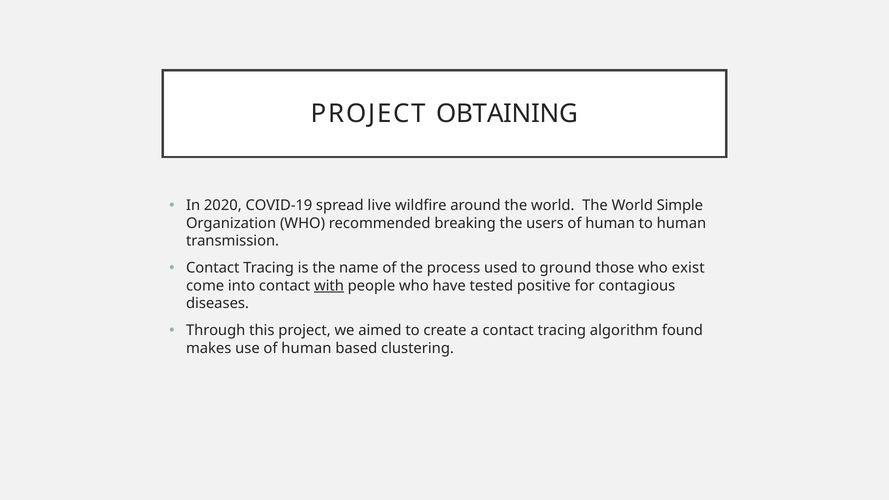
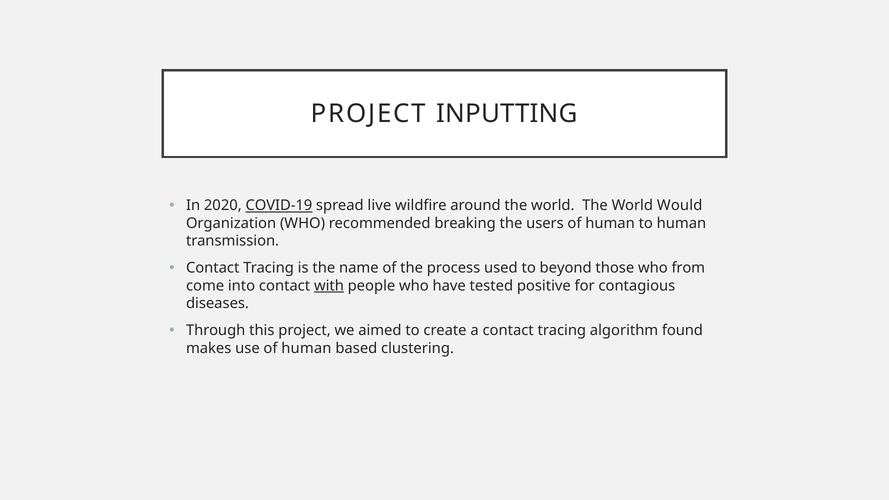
OBTAINING: OBTAINING -> INPUTTING (507, 114)
COVID-19 underline: none -> present (279, 206)
Simple: Simple -> Would (680, 206)
ground: ground -> beyond (566, 268)
exist: exist -> from (688, 268)
